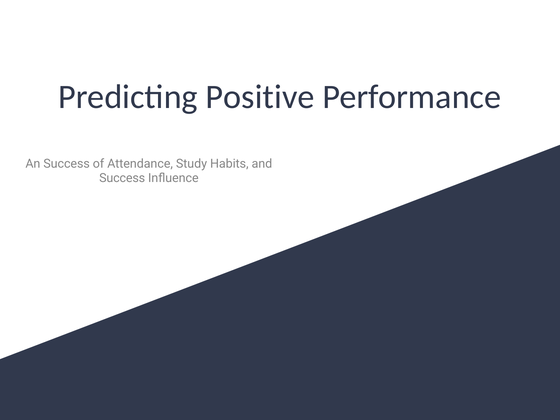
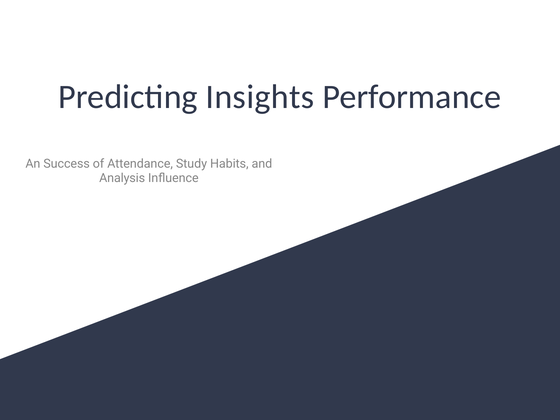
Positive: Positive -> Insights (260, 97)
Success: Success -> Analysis (122, 178)
